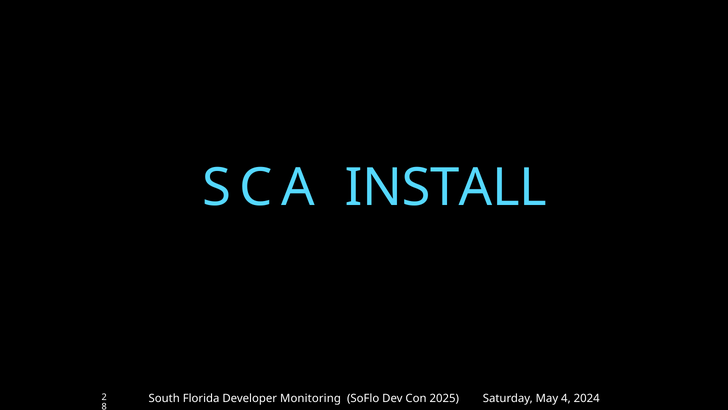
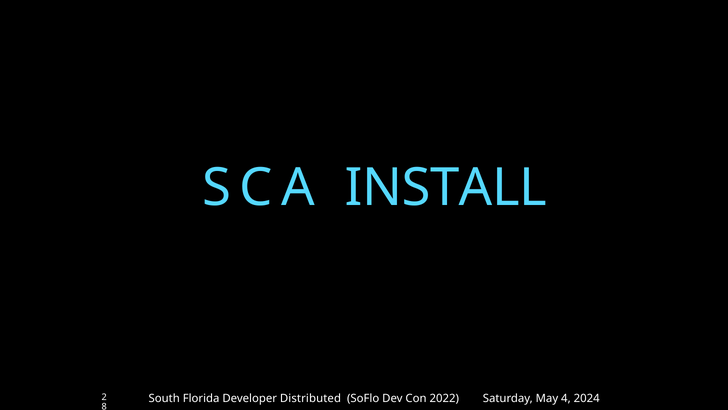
Monitoring: Monitoring -> Distributed (310, 398)
2025: 2025 -> 2022 (444, 398)
